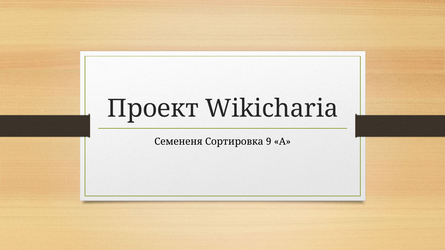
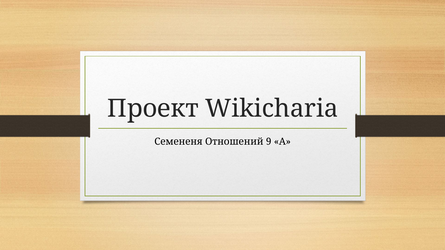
Сортировка: Сортировка -> Отношений (234, 142)
